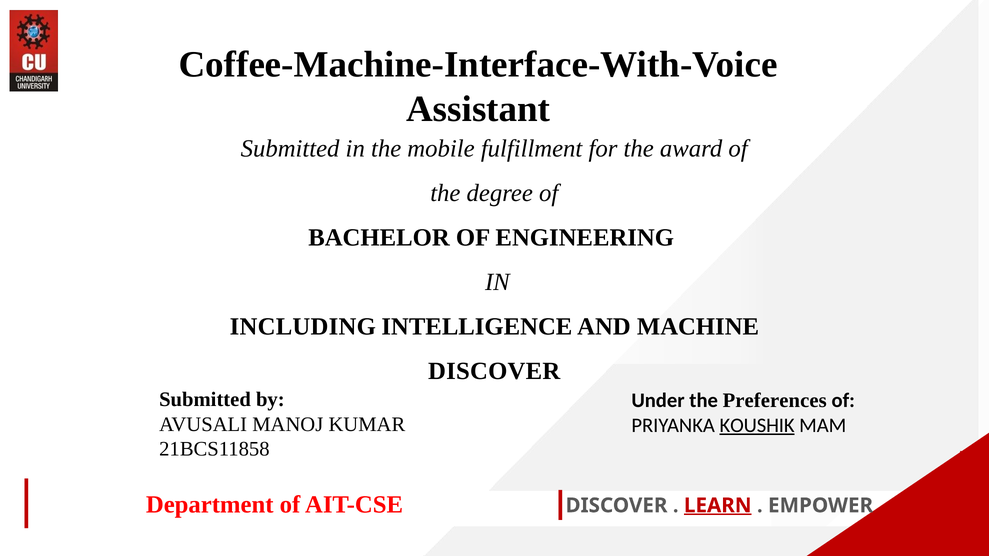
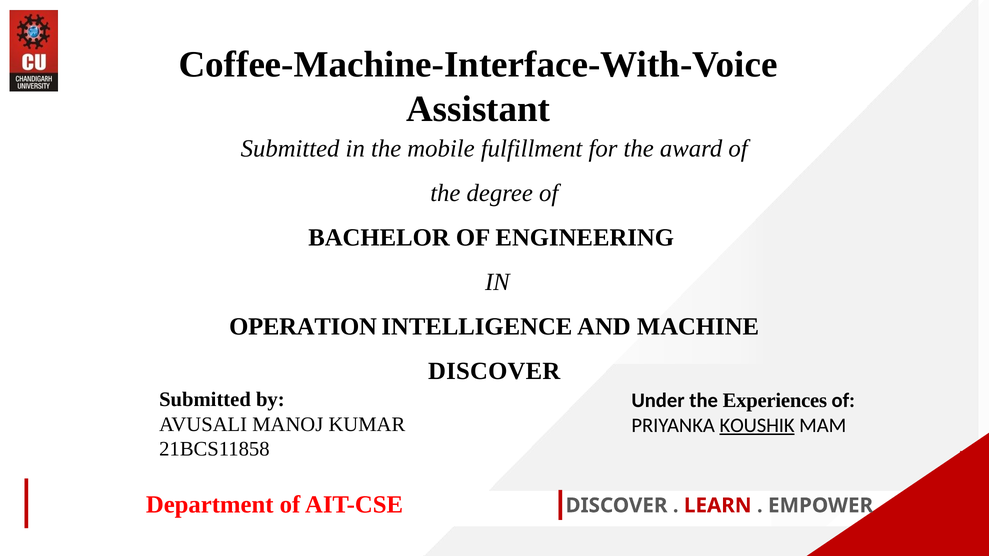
INCLUDING: INCLUDING -> OPERATION (303, 327)
Preferences: Preferences -> Experiences (775, 401)
LEARN underline: present -> none (718, 506)
